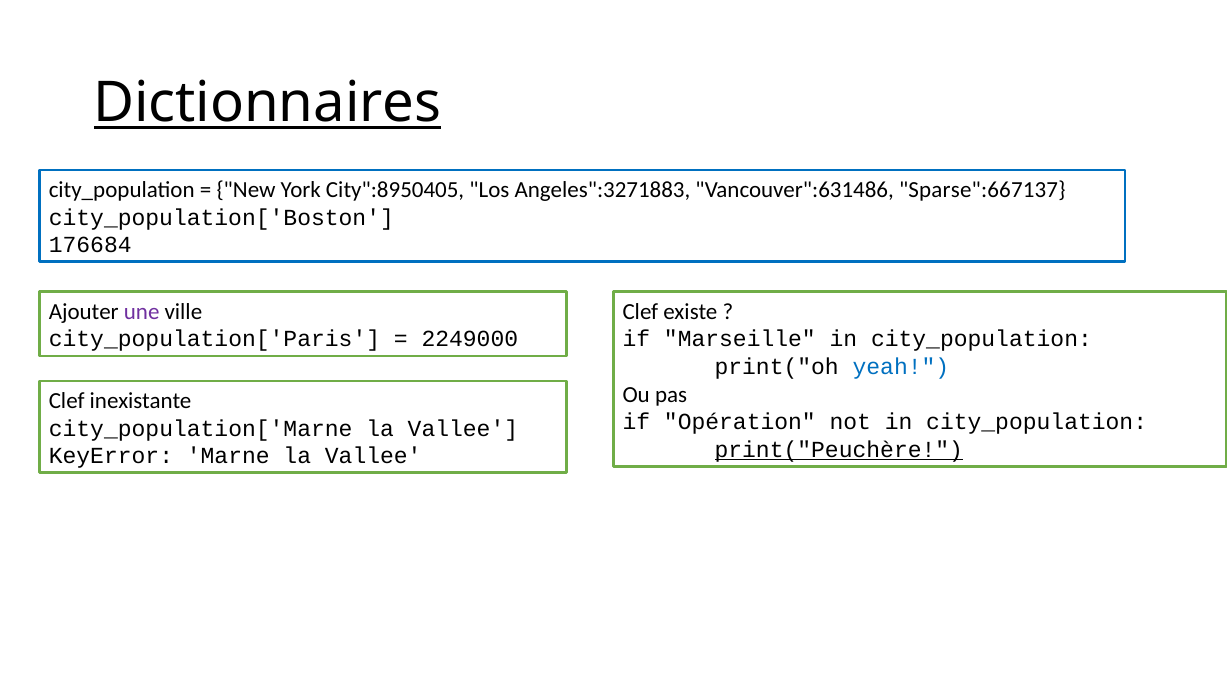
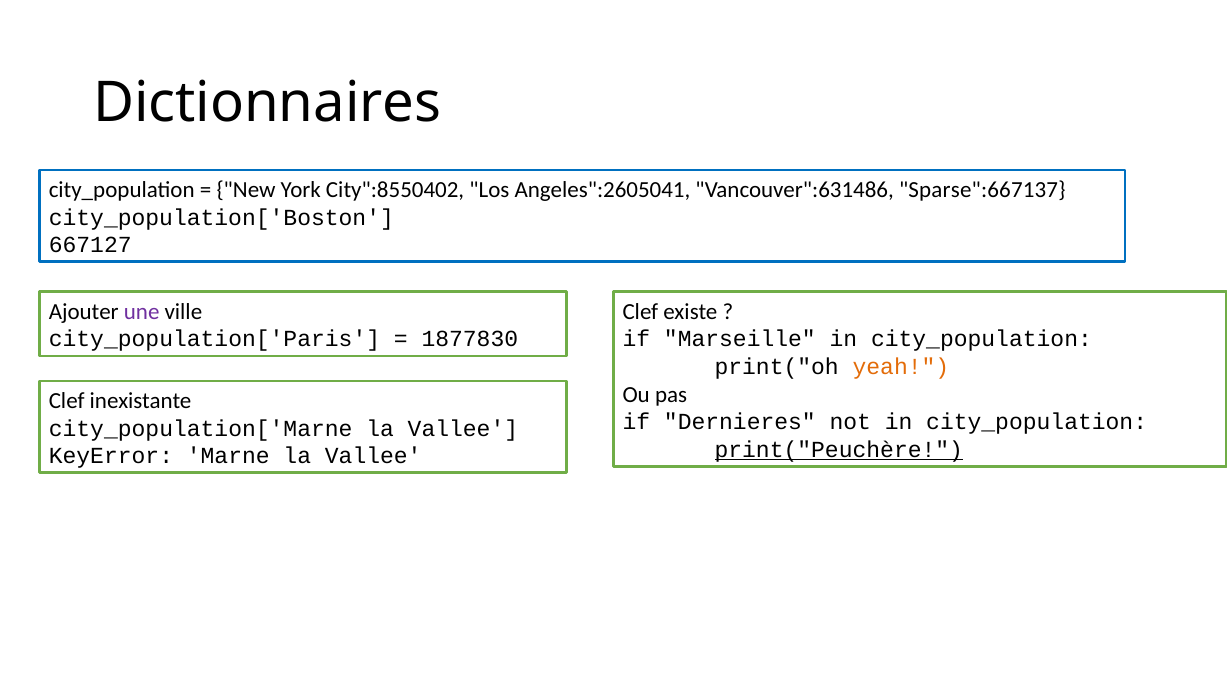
Dictionnaires underline: present -> none (267, 103)
City":8950405: City":8950405 -> City":8550402 (395, 190)
Angeles":3271883: Angeles":3271883 -> Angeles":2605041 (602, 190)
176684: 176684 -> 667127 (90, 245)
2249000: 2249000 -> 1877830 (470, 339)
yeah colour: blue -> orange (901, 367)
Opération: Opération -> Dernieres (740, 422)
